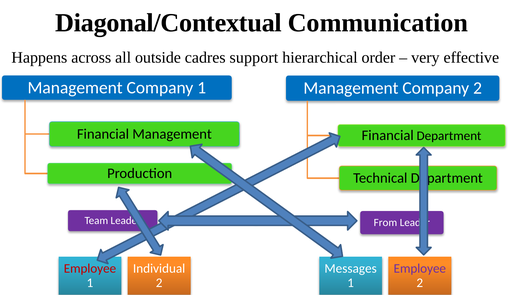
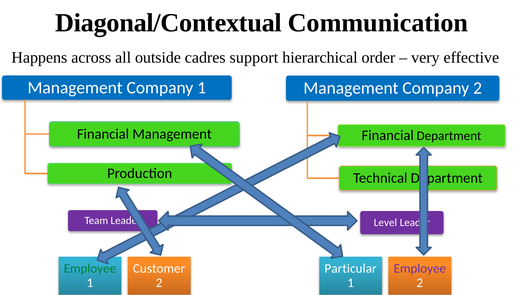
From: From -> Level (385, 222)
Employee colour: red -> green (90, 268)
Individual: Individual -> Customer (159, 268)
Messages: Messages -> Particular (351, 268)
